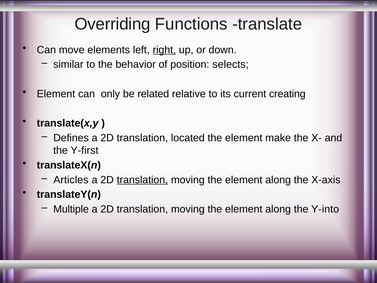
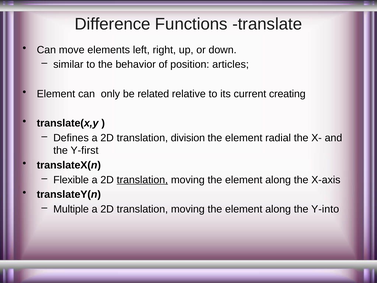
Overriding: Overriding -> Difference (113, 24)
right underline: present -> none (164, 50)
selects: selects -> articles (231, 64)
located: located -> division (188, 138)
make: make -> radial (278, 138)
Articles: Articles -> Flexible (71, 180)
